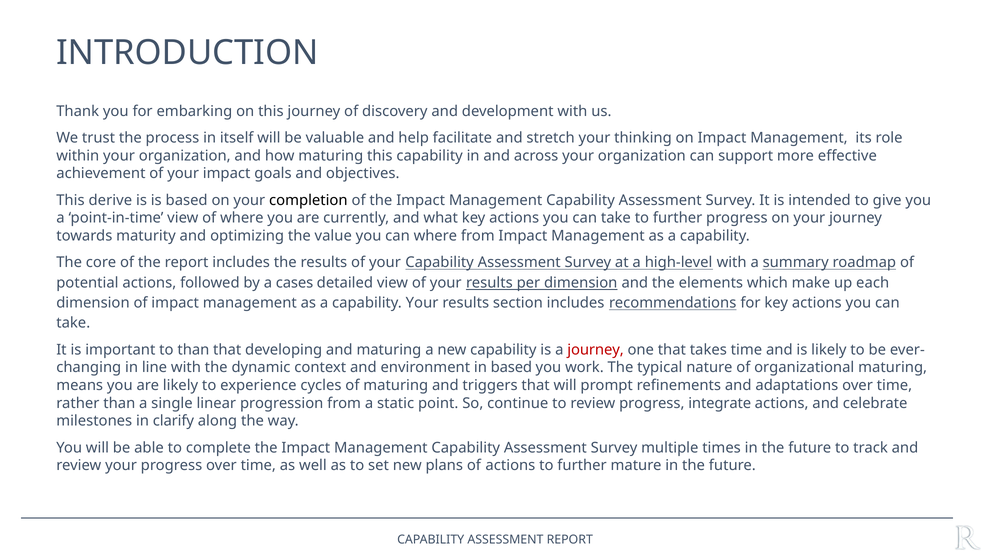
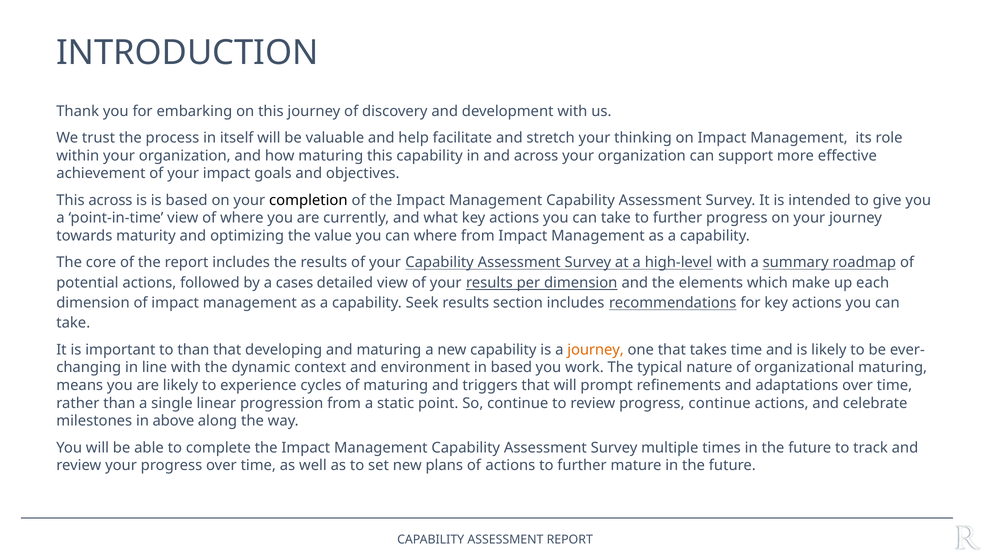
This derive: derive -> across (110, 200)
capability Your: Your -> Seek (422, 303)
journey colour: red -> orange (596, 350)
progress integrate: integrate -> continue (720, 403)
clarify: clarify -> above (173, 421)
